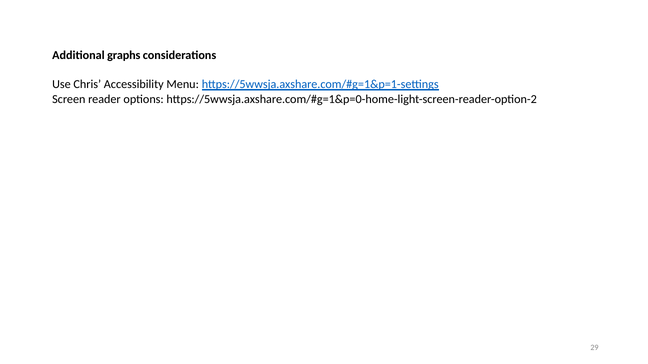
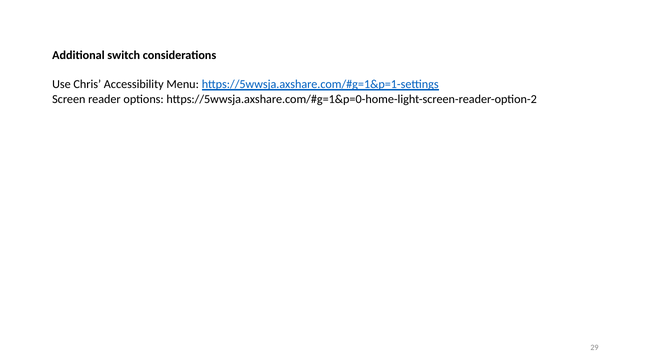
graphs: graphs -> switch (124, 55)
